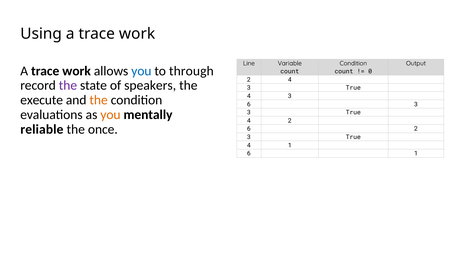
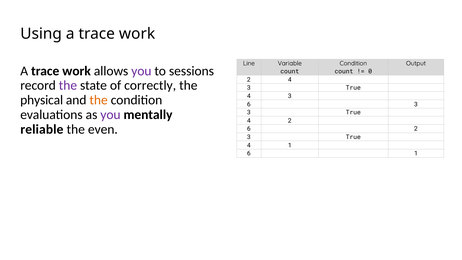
you colour: blue -> purple (141, 71)
through: through -> sessions (191, 71)
speakers: speakers -> correctly (150, 86)
execute: execute -> physical (42, 100)
you colour: orange -> purple (110, 115)
once: once -> even (103, 129)
